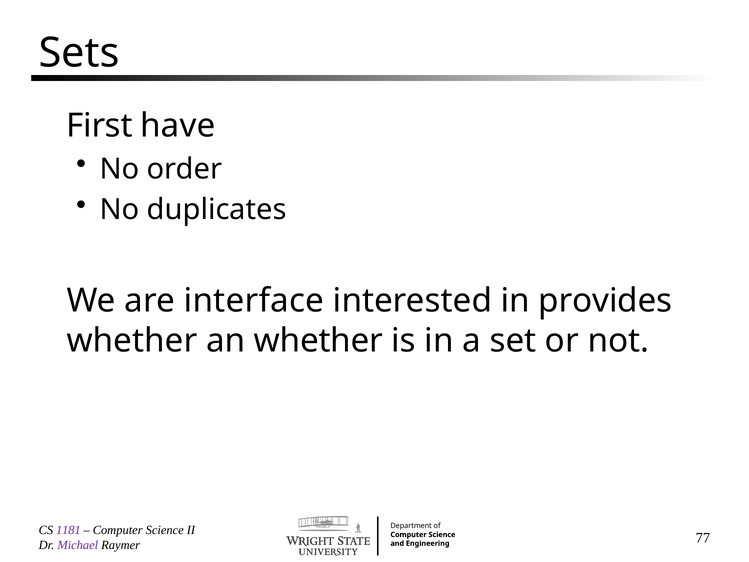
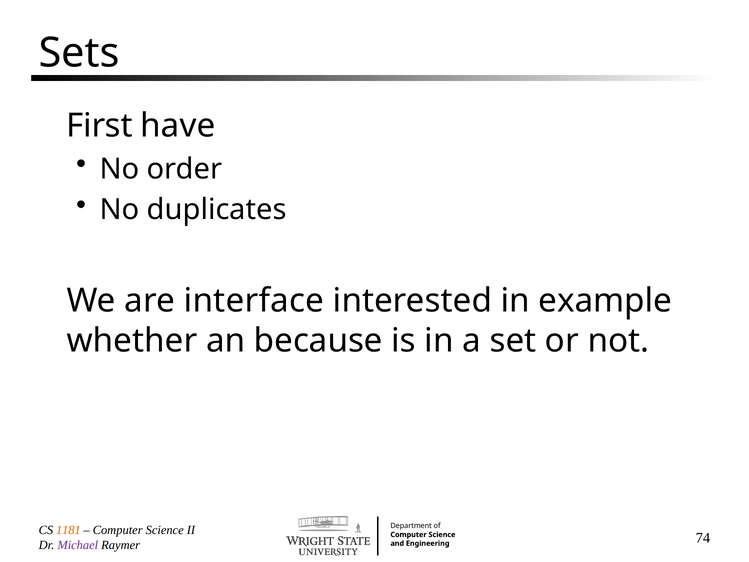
provides: provides -> example (605, 301)
an whether: whether -> because (318, 341)
1181 colour: purple -> orange (68, 530)
77: 77 -> 74 (703, 538)
